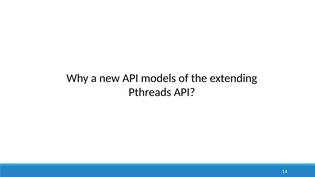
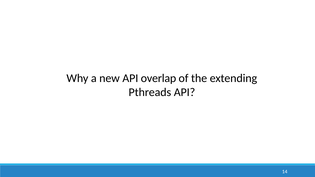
models: models -> overlap (159, 78)
